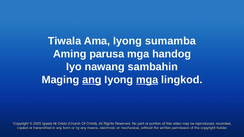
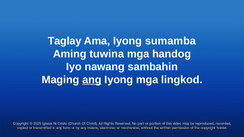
Tiwala: Tiwala -> Taglay (65, 41)
parusa: parusa -> tuwina (107, 54)
mga underline: present -> none (147, 80)
